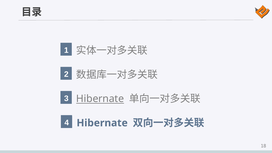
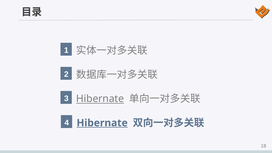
Hibernate underline: none -> present (102, 123)
